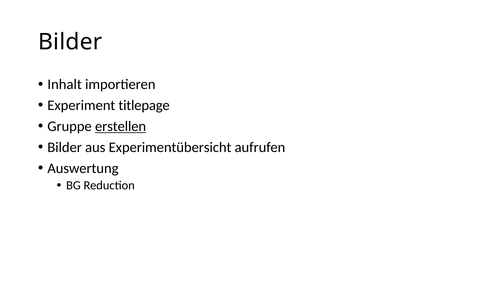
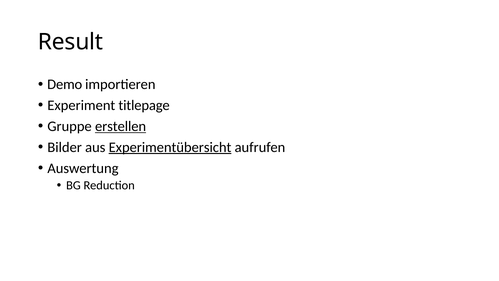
Bilder: Bilder -> Result (71, 42)
Inhalt: Inhalt -> Demo (65, 84)
Experimentübersicht underline: none -> present (170, 147)
